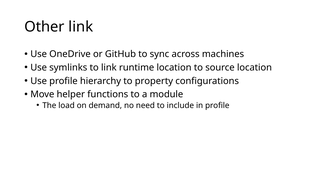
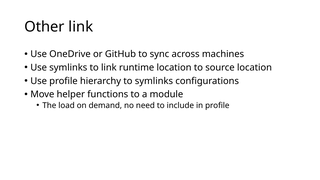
to property: property -> symlinks (154, 81)
